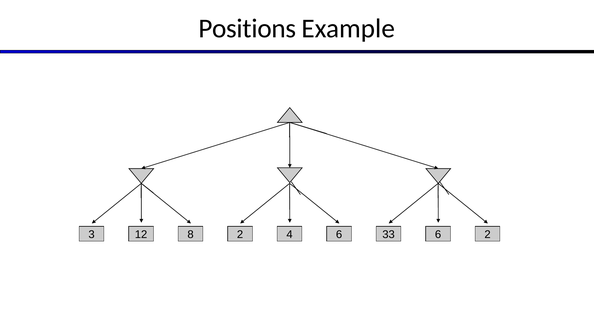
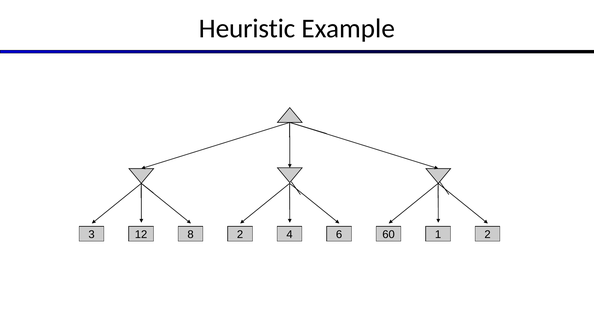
Positions: Positions -> Heuristic (247, 28)
33: 33 -> 60 (389, 235)
8 6: 6 -> 1 (438, 235)
